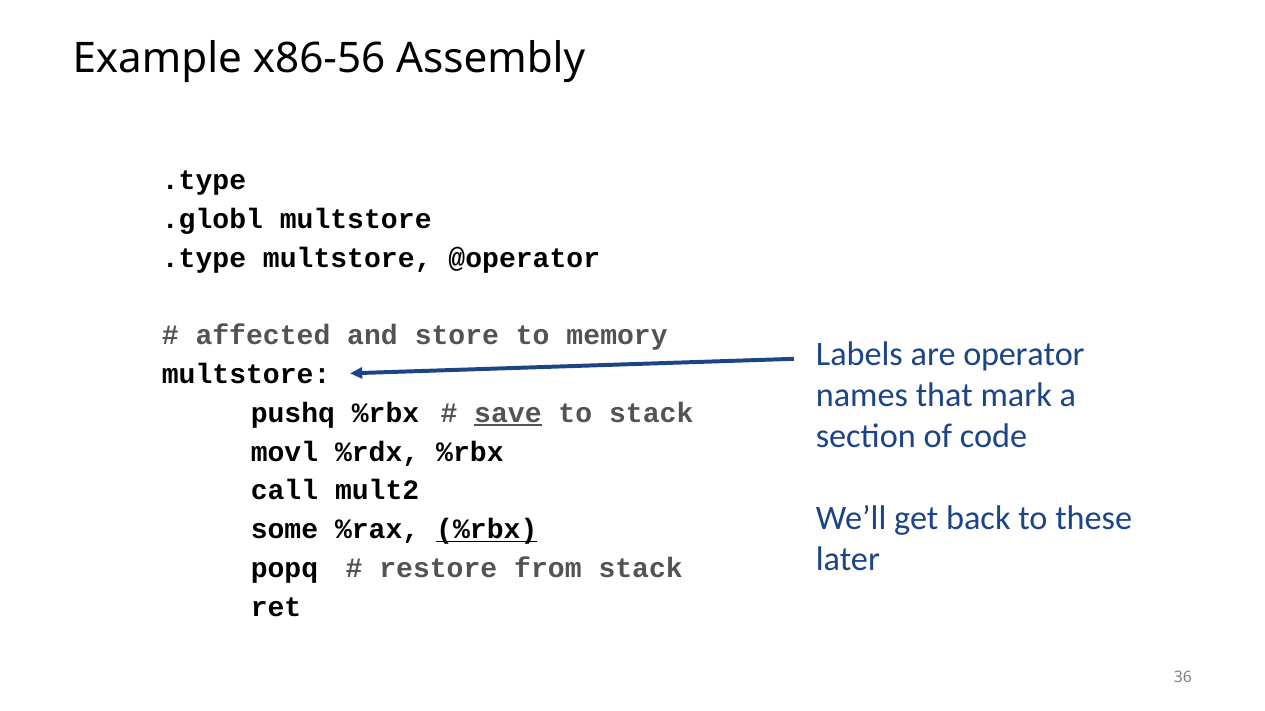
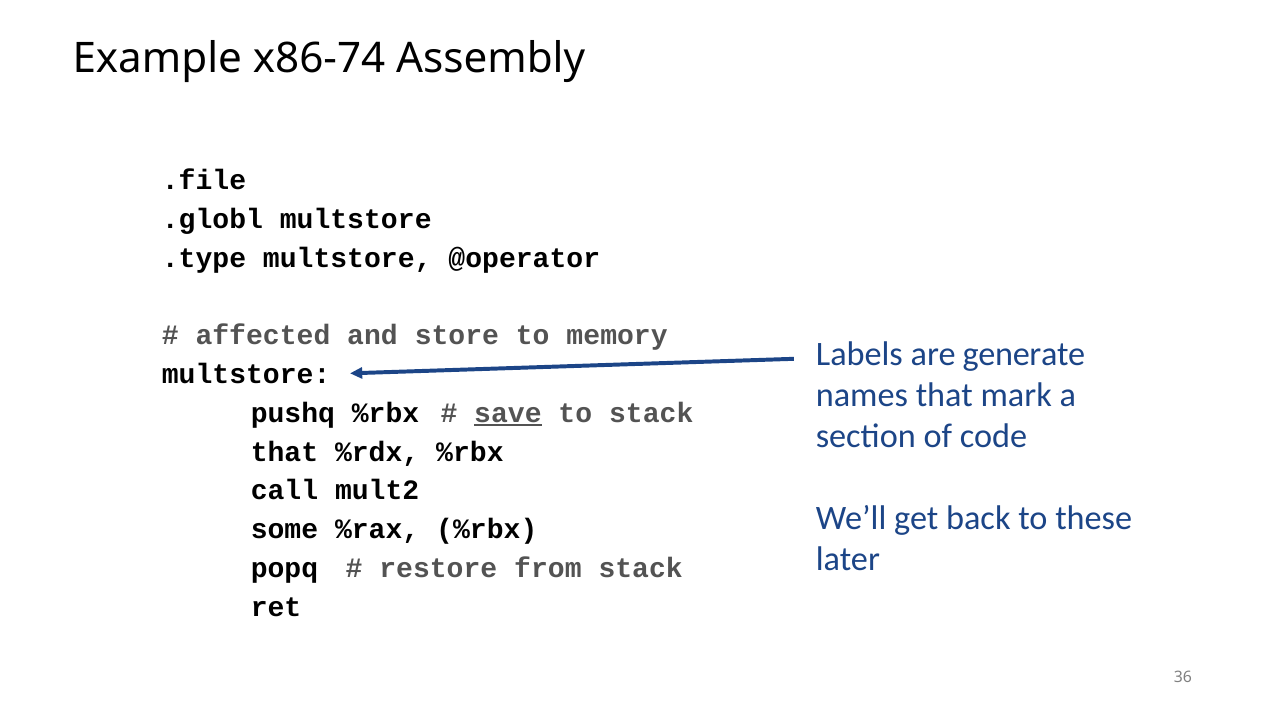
x86-56: x86-56 -> x86-74 (319, 59)
.type: .type -> .file (204, 180)
operator: operator -> generate (1024, 355)
movl: movl -> that (284, 452)
%rbx underline: present -> none (487, 530)
